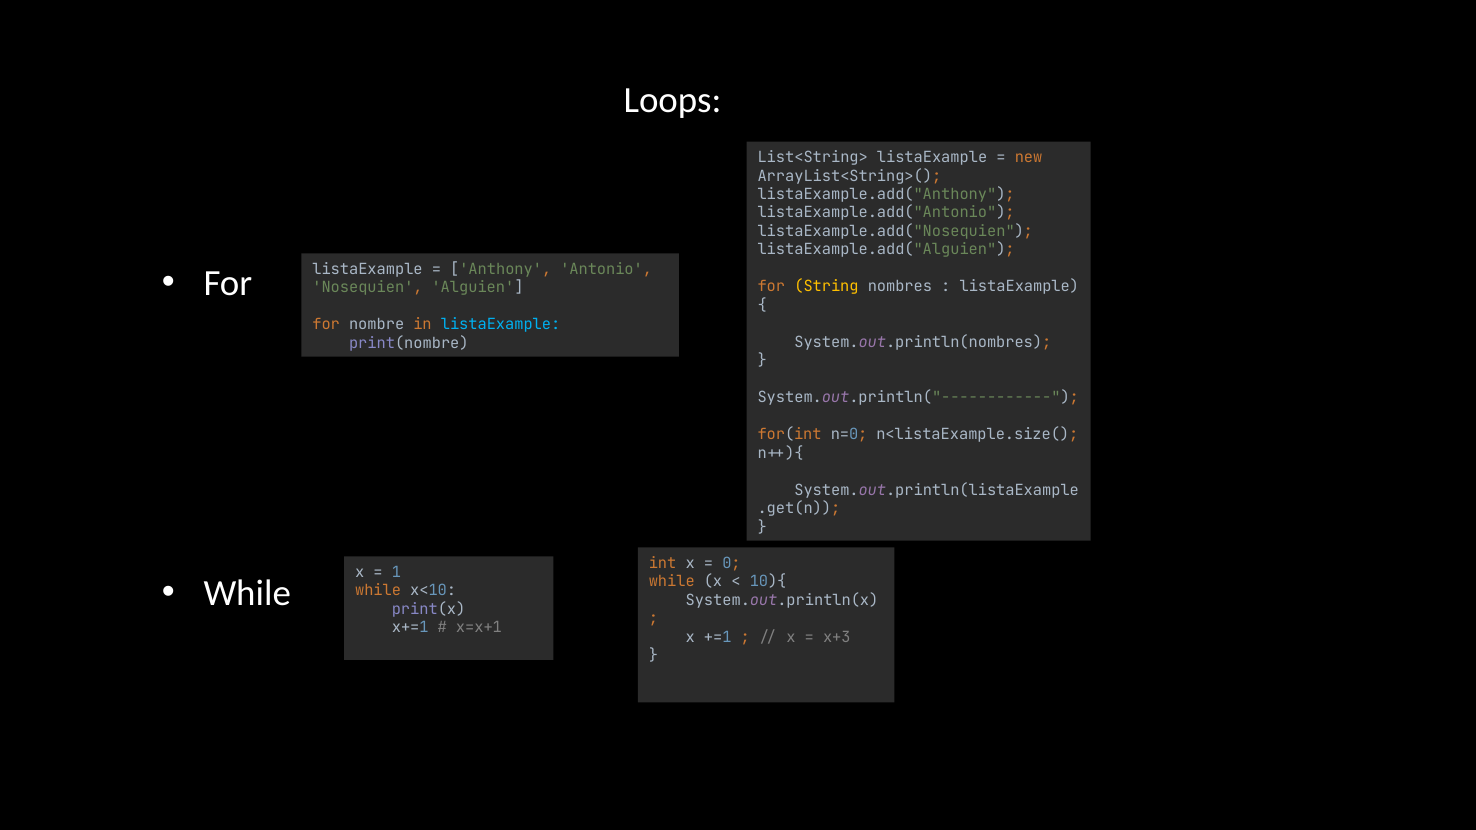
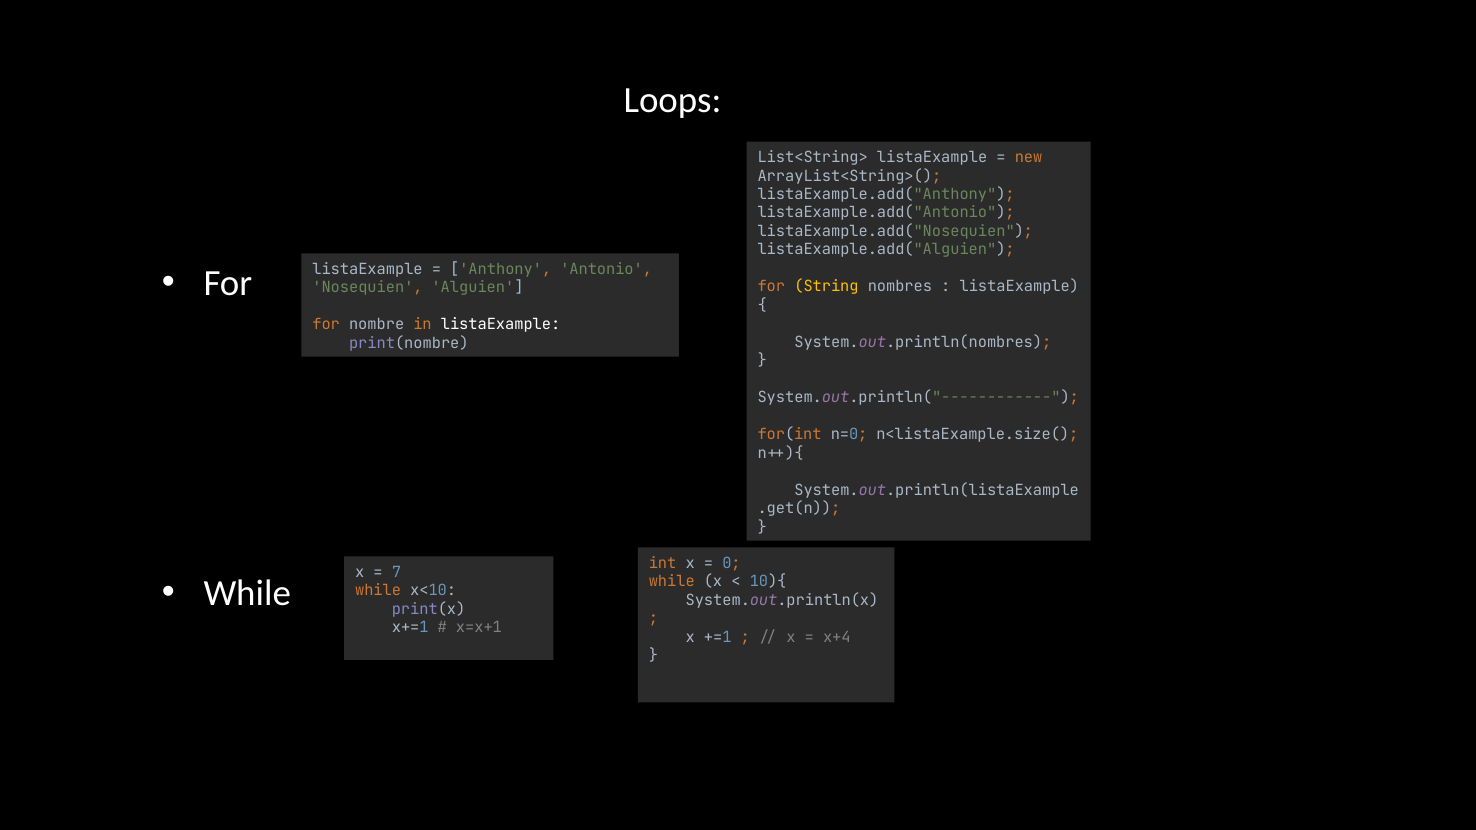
listaExample colour: light blue -> white (501, 325)
1: 1 -> 7 (397, 572)
x+3: x+3 -> x+4 (837, 637)
